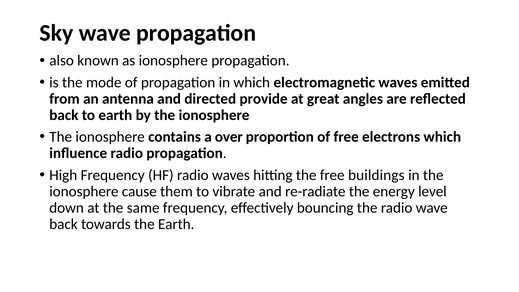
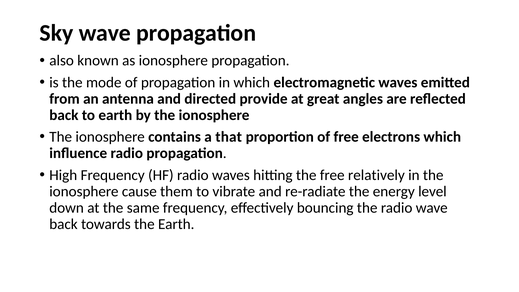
over: over -> that (229, 137)
buildings: buildings -> relatively (376, 175)
